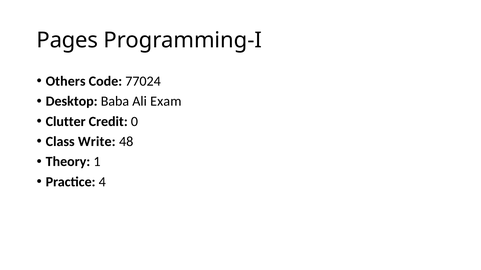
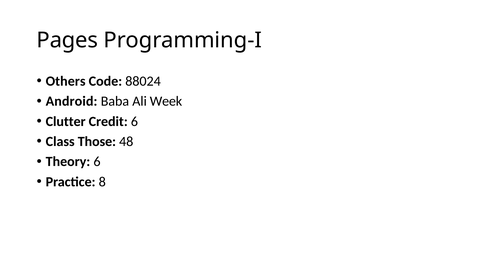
77024: 77024 -> 88024 (143, 81)
Desktop: Desktop -> Android (72, 101)
Exam: Exam -> Week (166, 101)
Credit 0: 0 -> 6 (134, 122)
Write: Write -> Those (97, 142)
Theory 1: 1 -> 6 (97, 162)
4: 4 -> 8 (102, 182)
